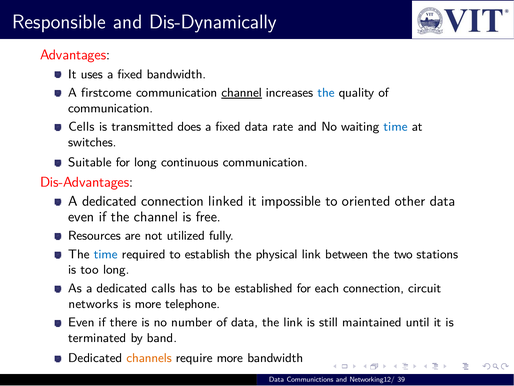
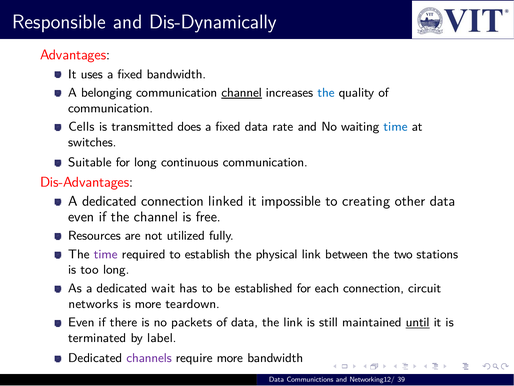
firstcome: firstcome -> belonging (107, 93)
oriented: oriented -> creating (366, 201)
time colour: blue -> purple (106, 254)
calls: calls -> wait (163, 288)
telephone: telephone -> teardown (193, 304)
number: number -> packets (192, 322)
until underline: none -> present (418, 322)
band: band -> label (162, 338)
channels colour: orange -> purple (149, 358)
